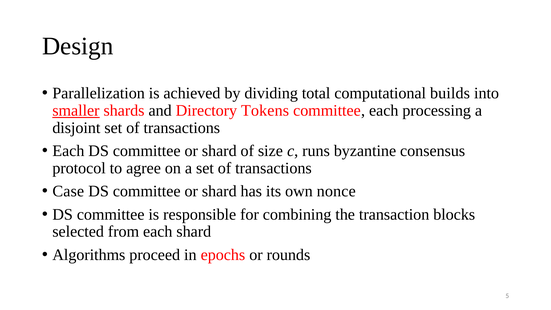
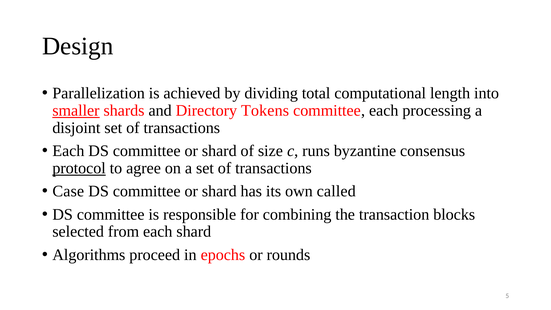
builds: builds -> length (450, 93)
protocol underline: none -> present (79, 168)
nonce: nonce -> called (336, 191)
